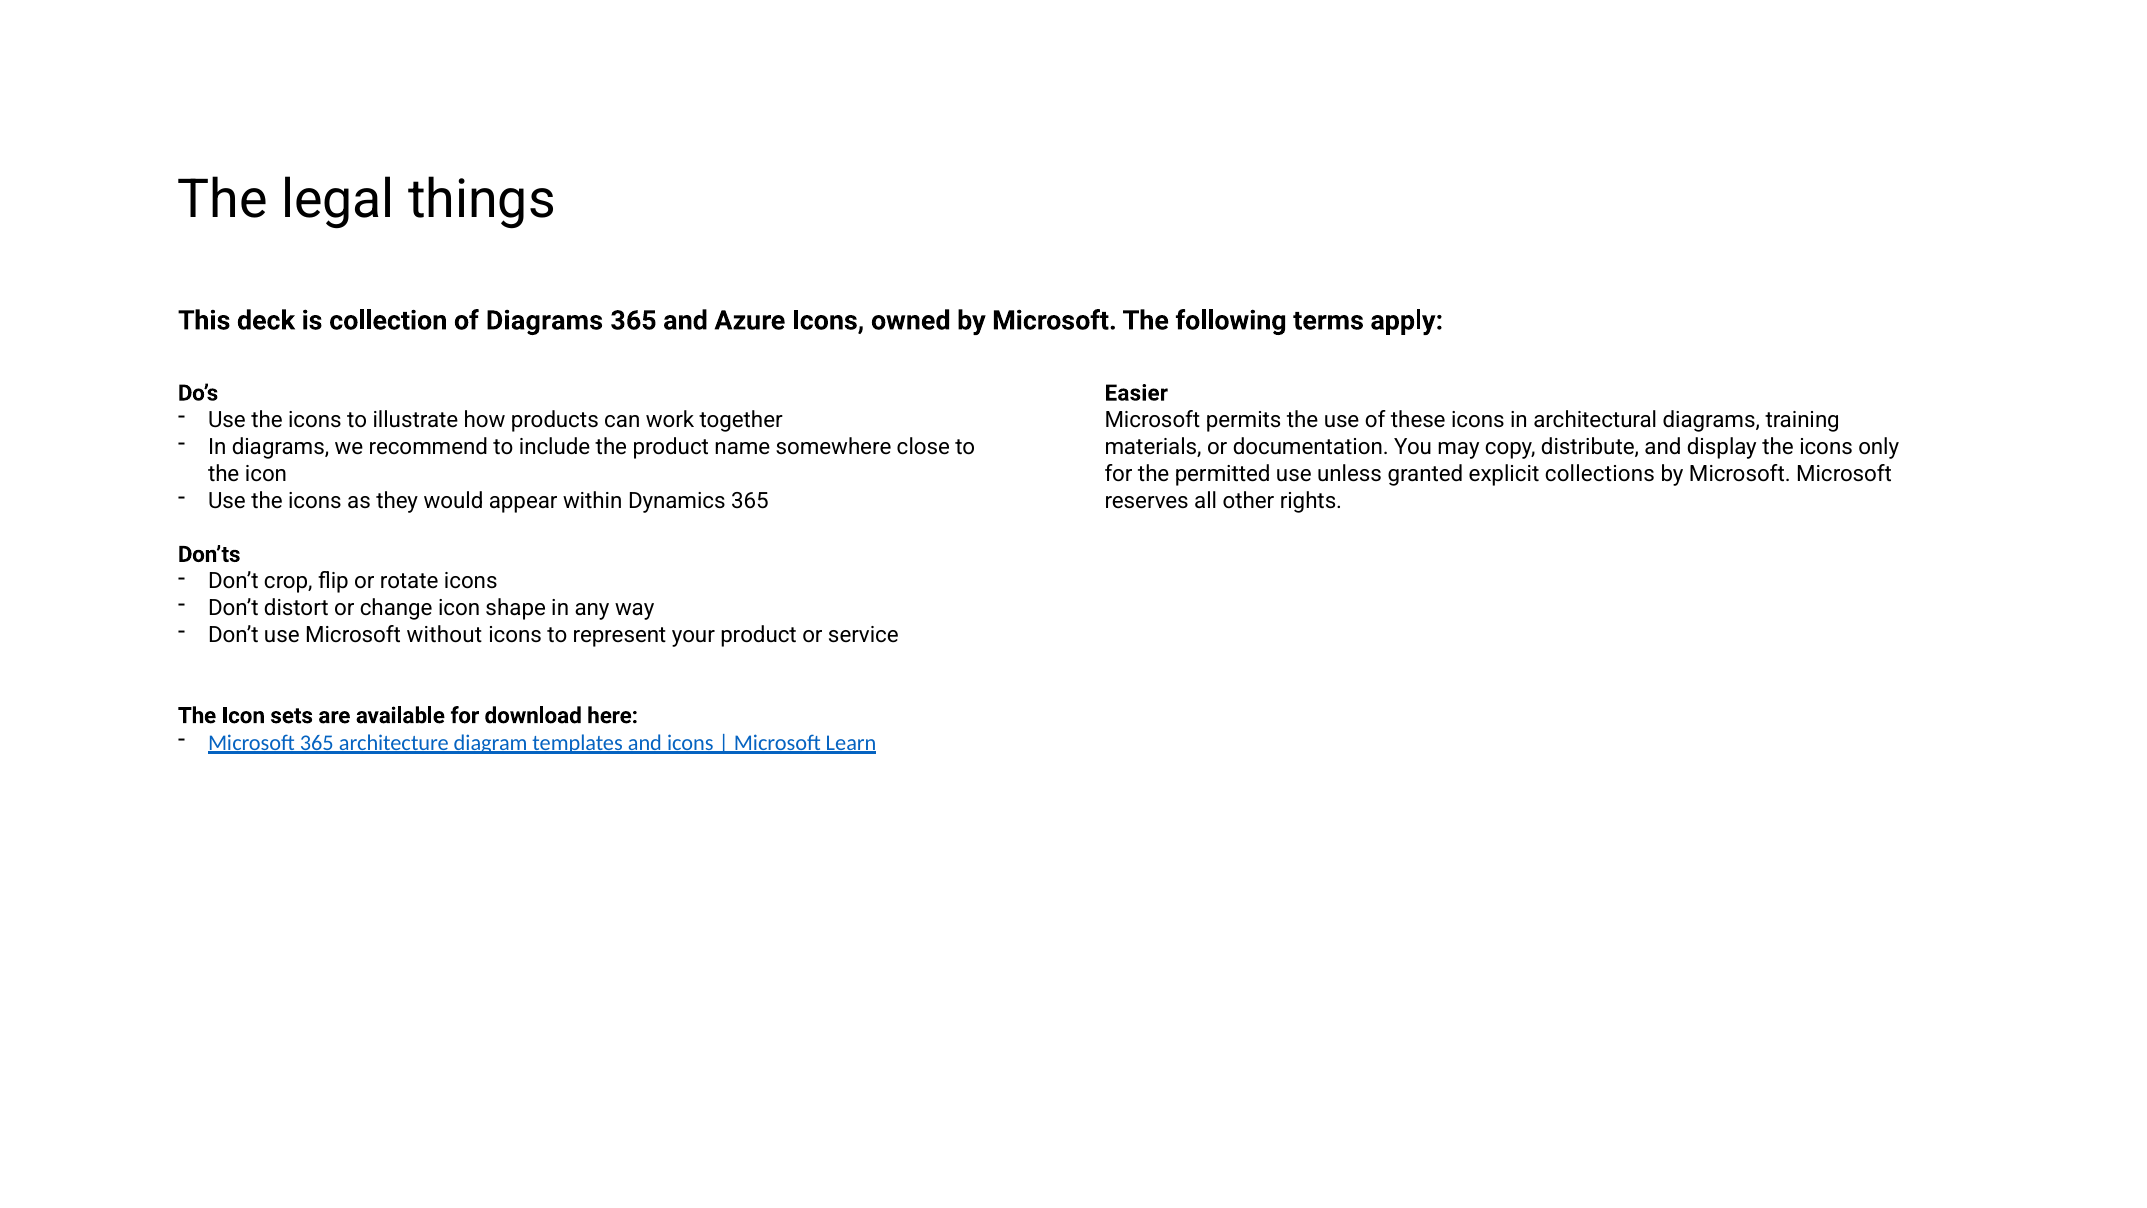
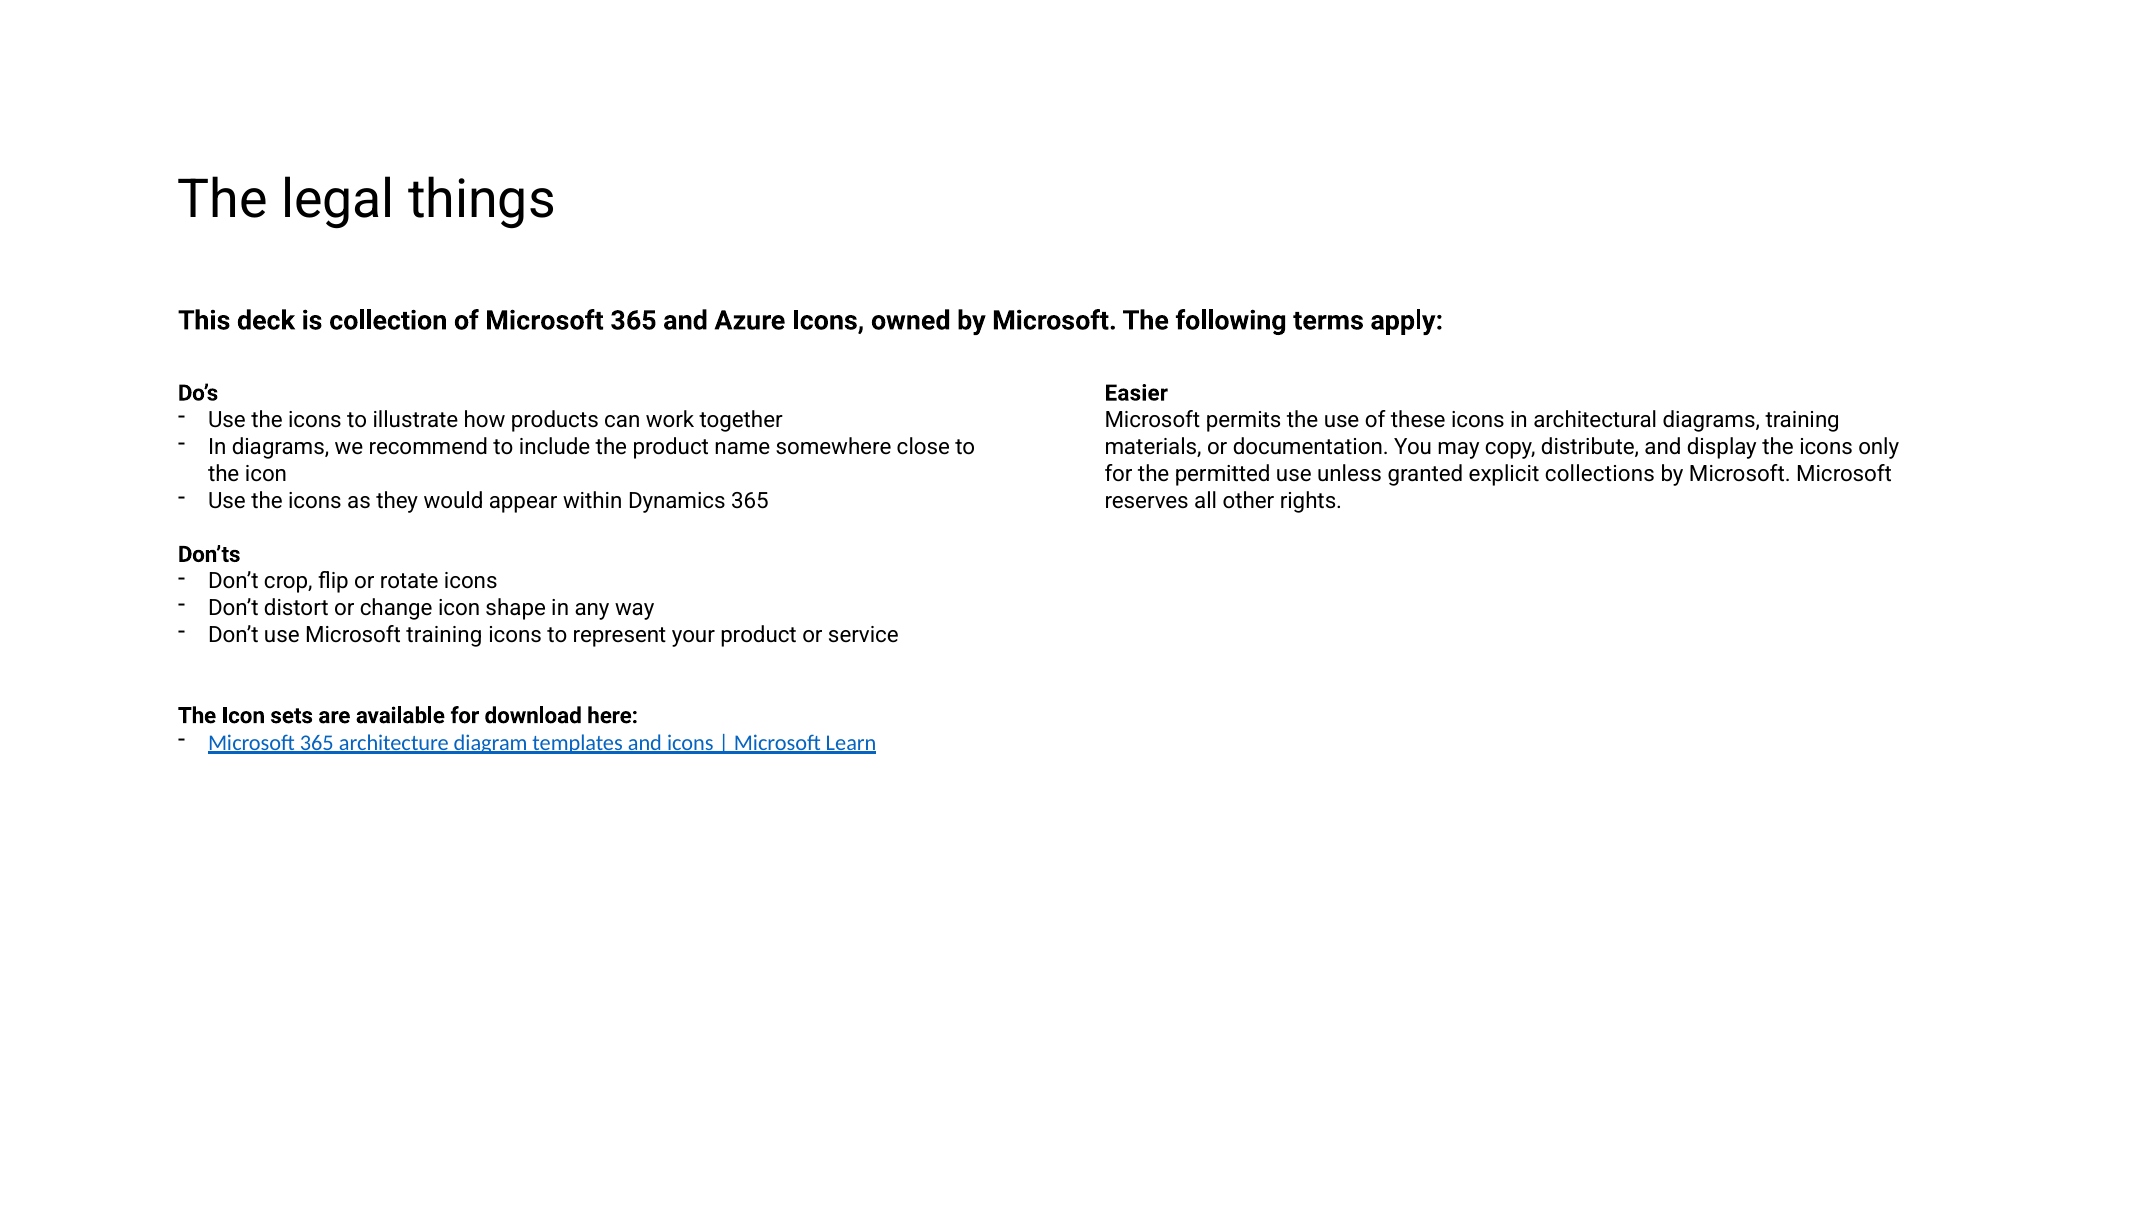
of Diagrams: Diagrams -> Microsoft (544, 321)
Microsoft without: without -> training (444, 635)
